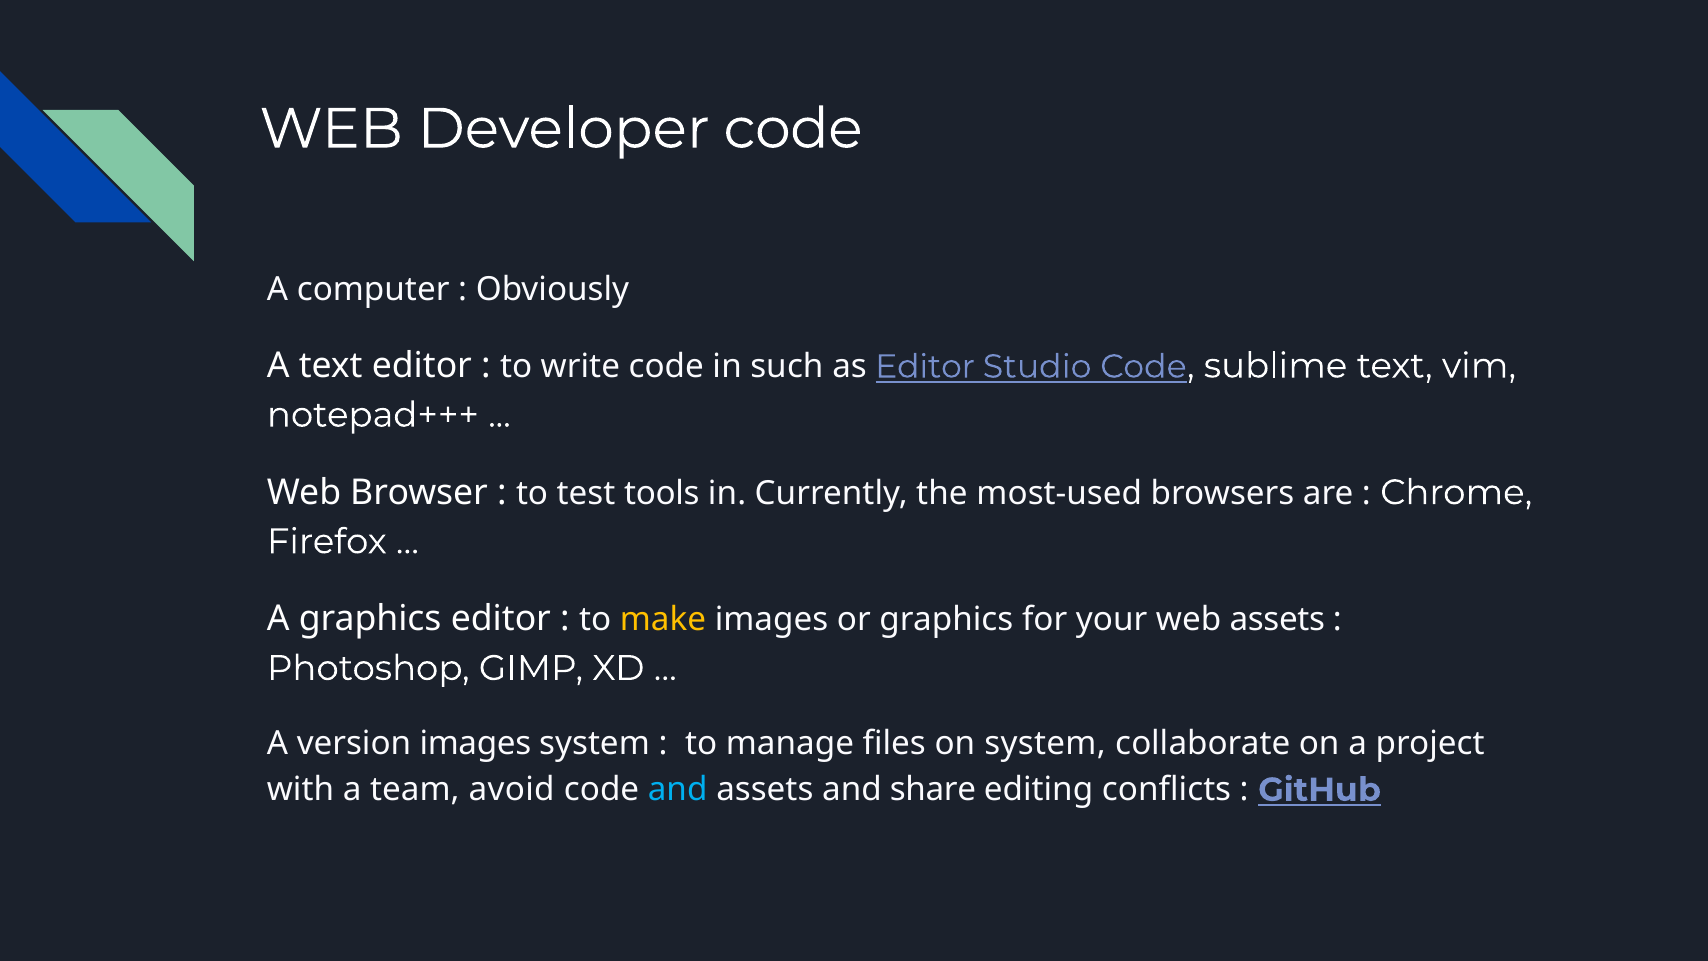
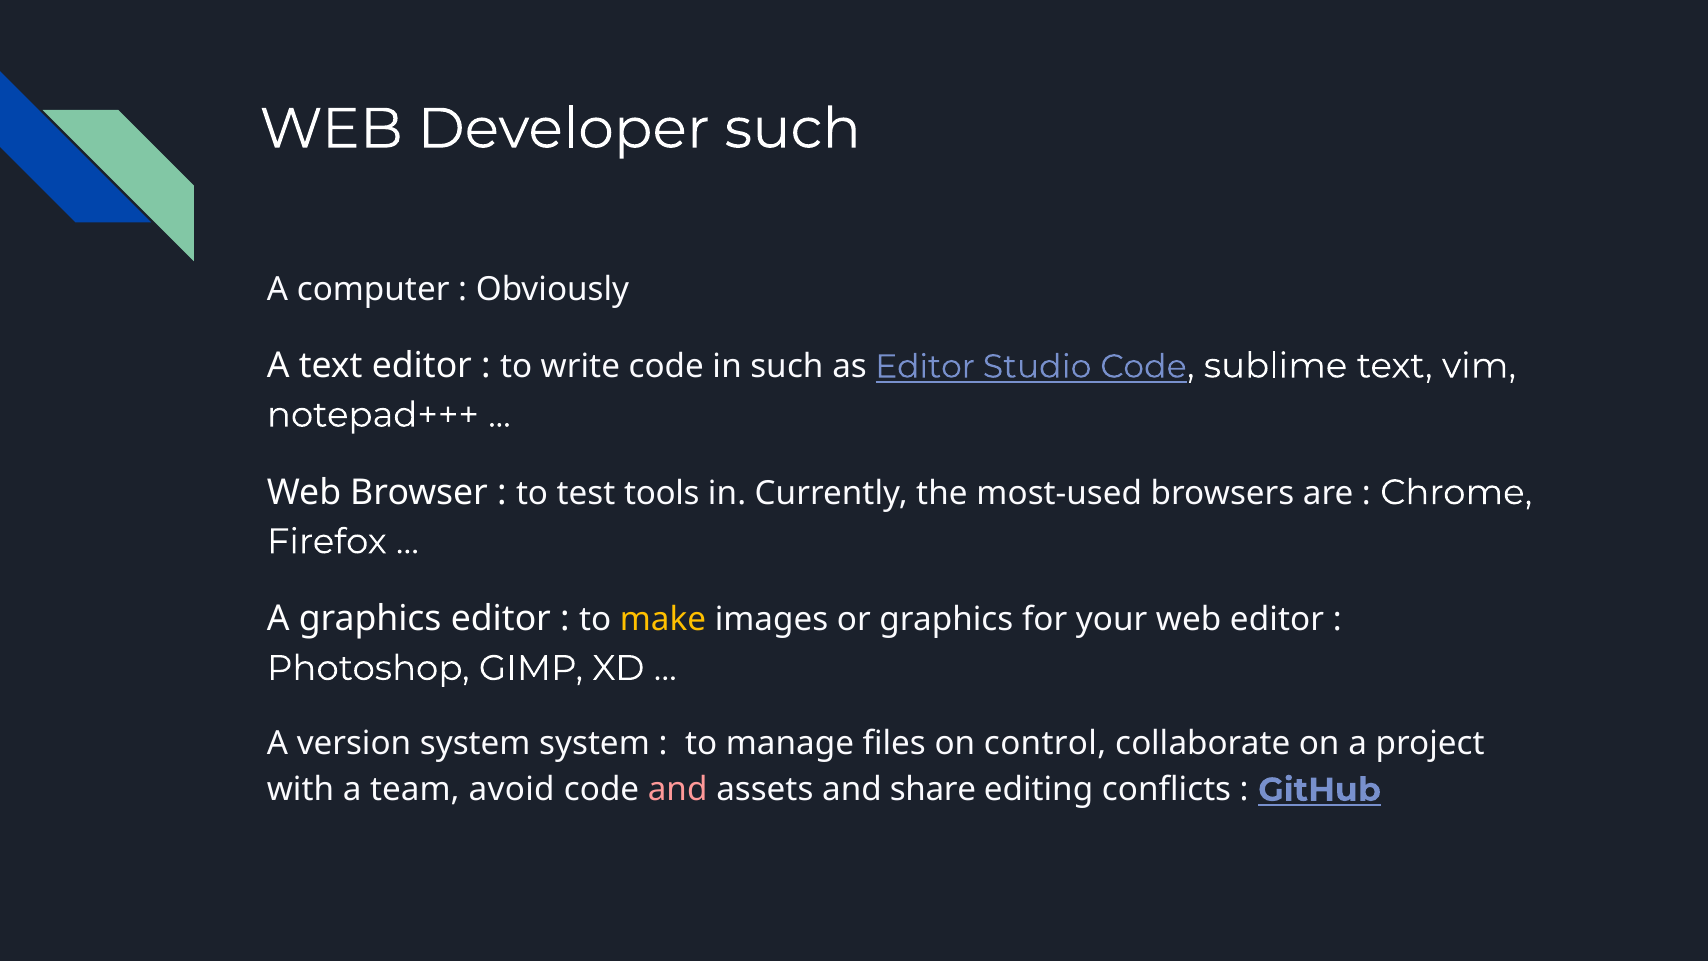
Developer code: code -> such (793, 129)
web assets: assets -> editor (1277, 620)
version images: images -> system (475, 744)
on system: system -> control (1045, 744)
and colour: light blue -> pink (678, 790)
